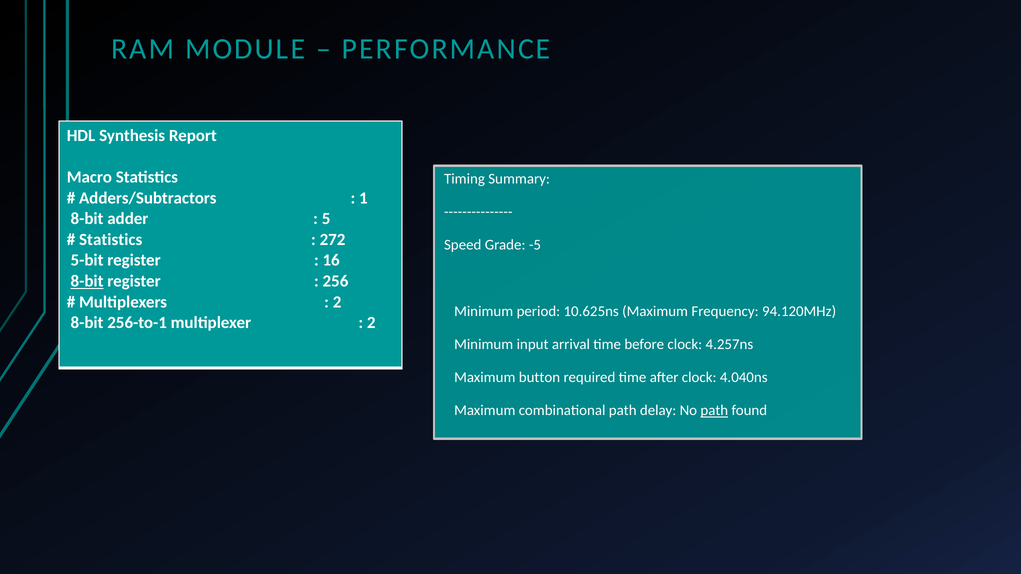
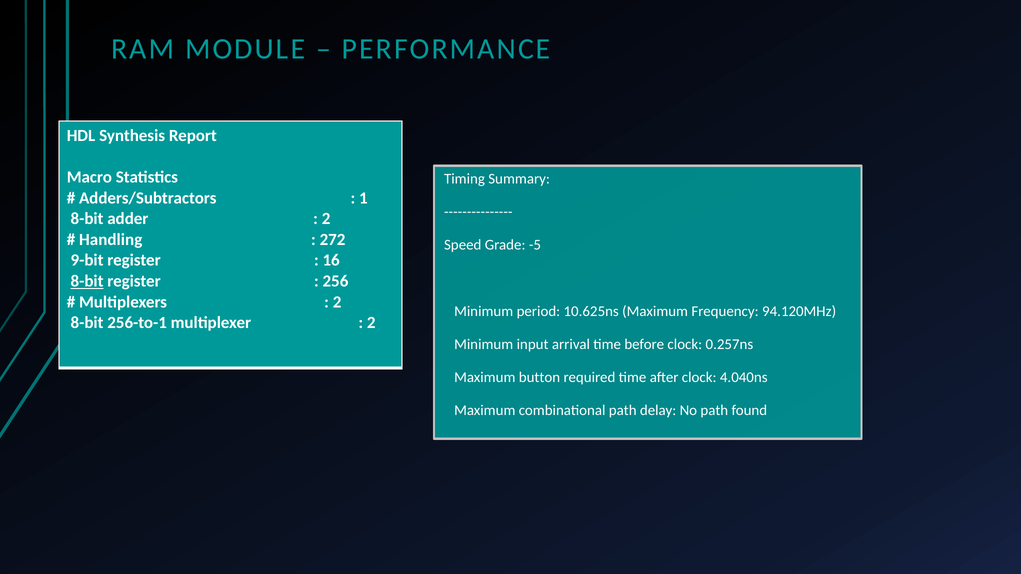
5: 5 -> 2 (326, 219)
Statistics: Statistics -> Handling (111, 240)
5-bit: 5-bit -> 9-bit (87, 261)
4.257ns: 4.257ns -> 0.257ns (729, 345)
path underline: present -> none (714, 411)
